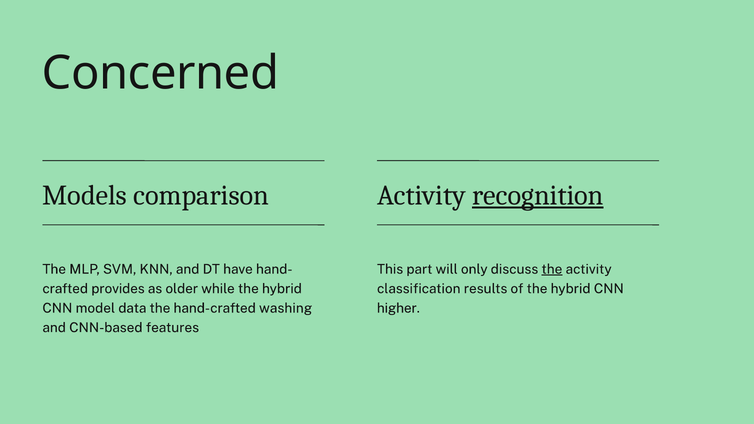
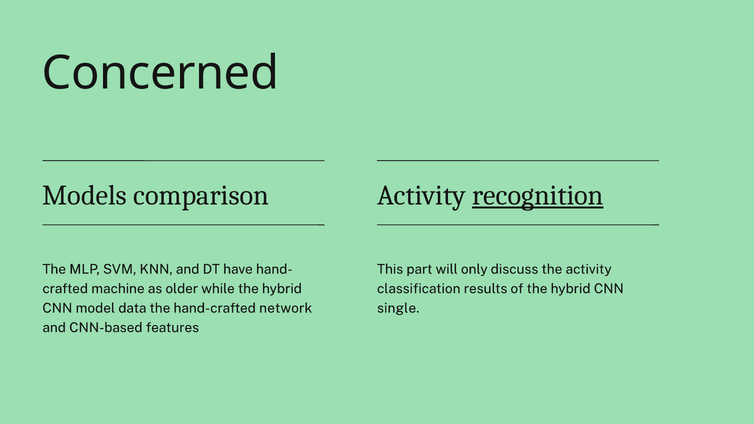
the underline: present -> none (552, 269)
provides: provides -> machine (118, 289)
washing: washing -> network (286, 308)
higher: higher -> single (398, 308)
